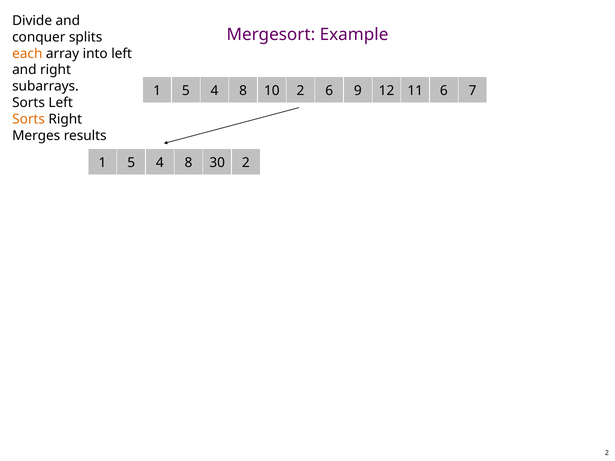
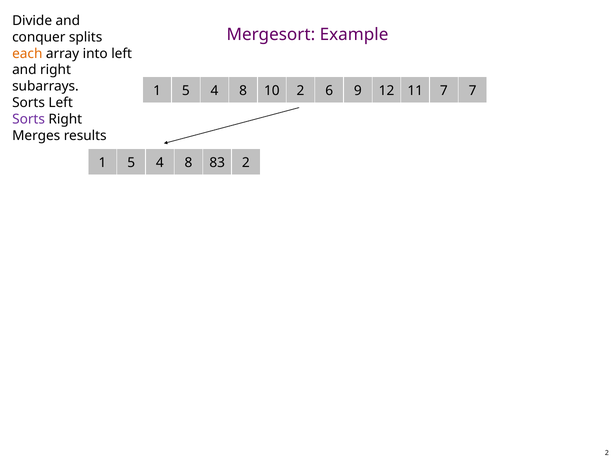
11 6: 6 -> 7 (444, 91)
Sorts colour: orange -> purple (29, 119)
30: 30 -> 83 (217, 163)
